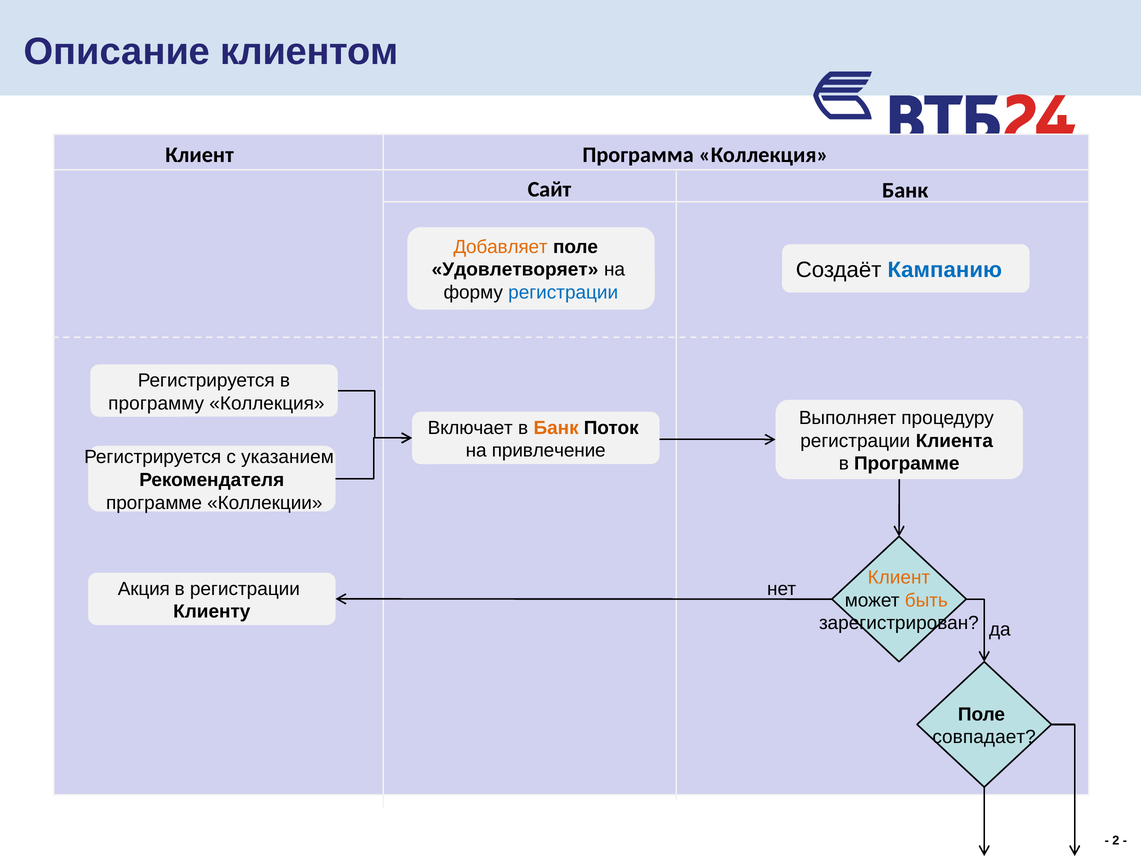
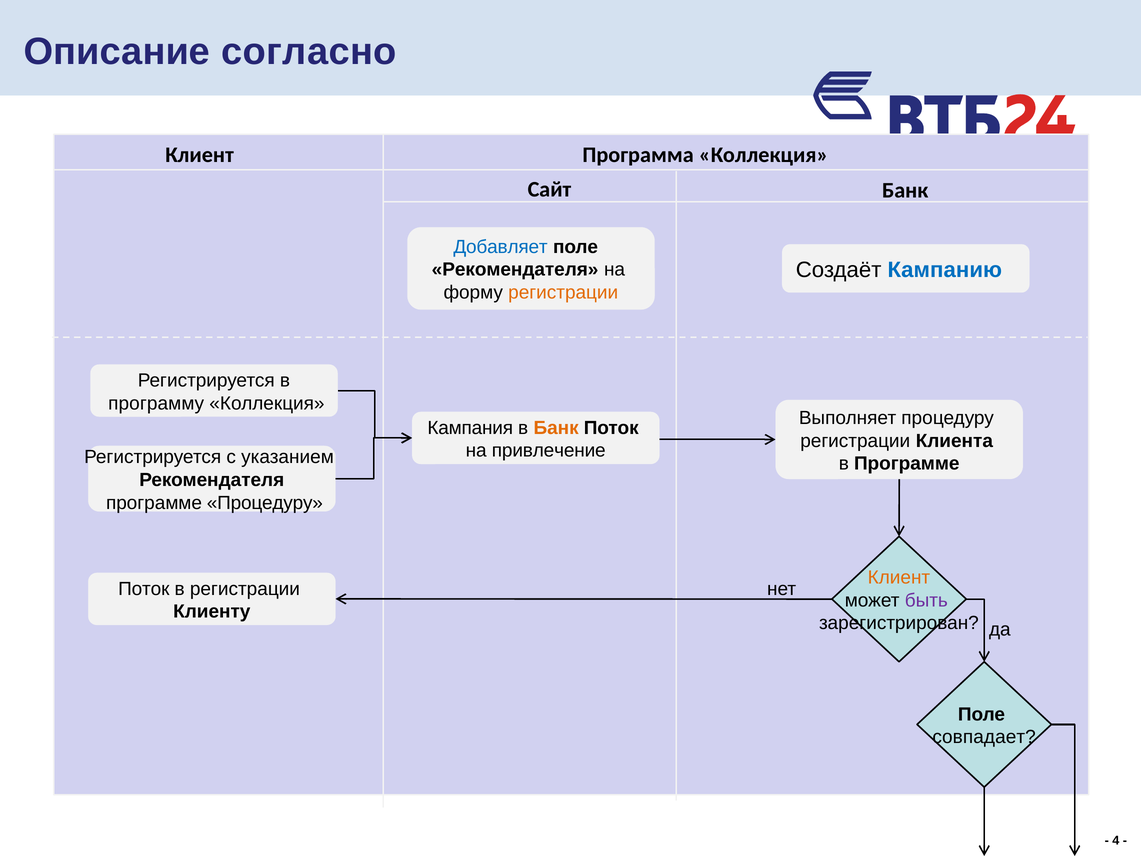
клиентом: клиентом -> согласно (309, 52)
Добавляет colour: orange -> blue (501, 247)
Удовлетворяет: Удовлетворяет -> Рекомендателя (515, 270)
регистрации colour: blue -> orange (563, 292)
Включает: Включает -> Кампания (470, 428)
программе Коллекции: Коллекции -> Процедуру (265, 503)
Акция: Акция -> Поток (144, 589)
быть colour: orange -> purple (926, 600)
2: 2 -> 4 (1116, 840)
